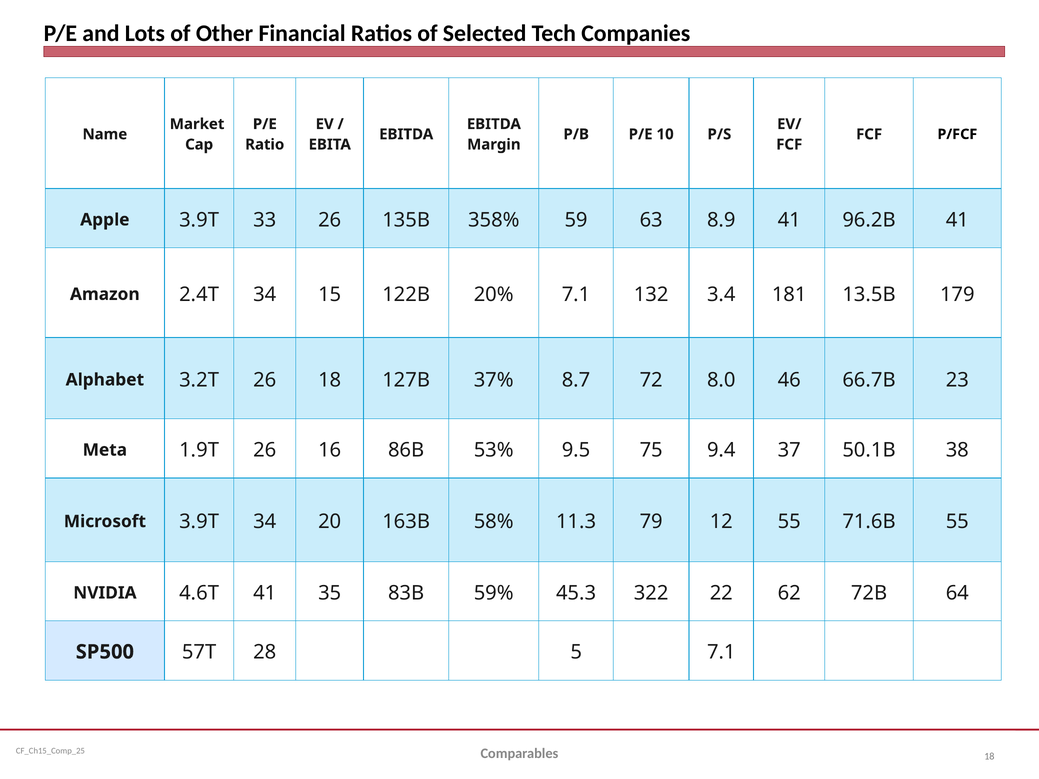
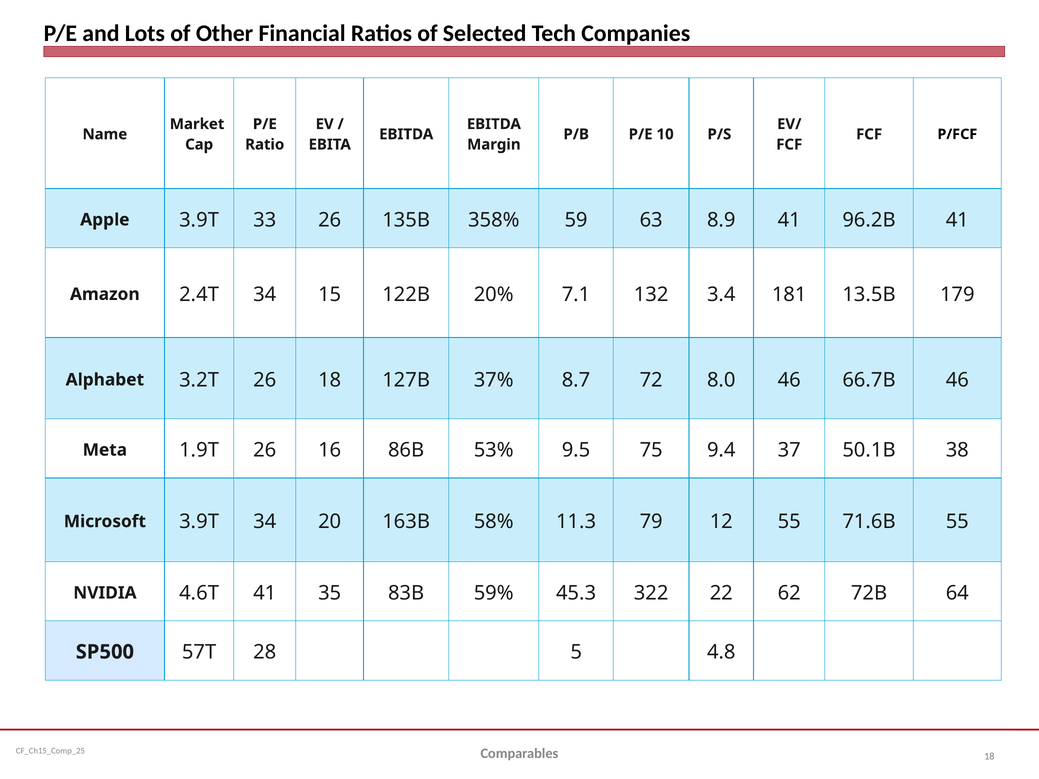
66.7B 23: 23 -> 46 (957, 380)
5 7.1: 7.1 -> 4.8 (721, 652)
